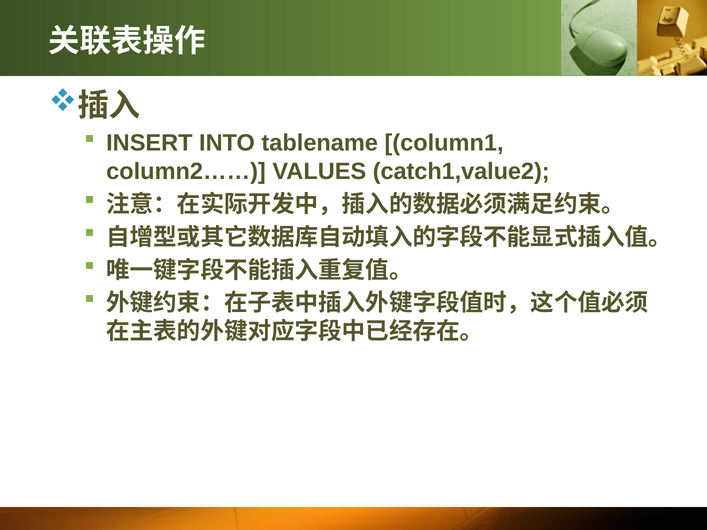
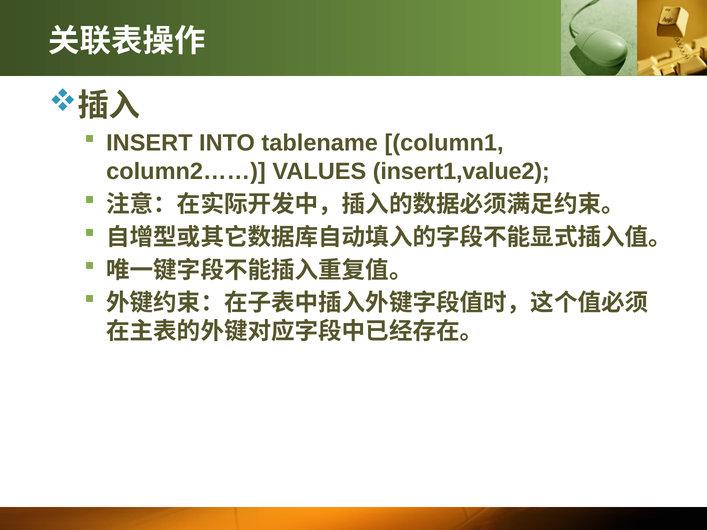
catch1,value2: catch1,value2 -> insert1,value2 (461, 171)
